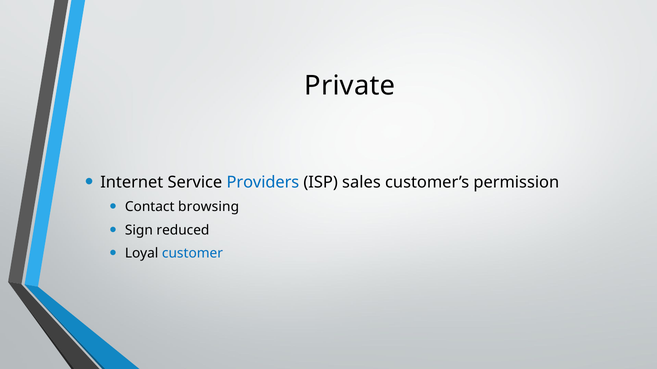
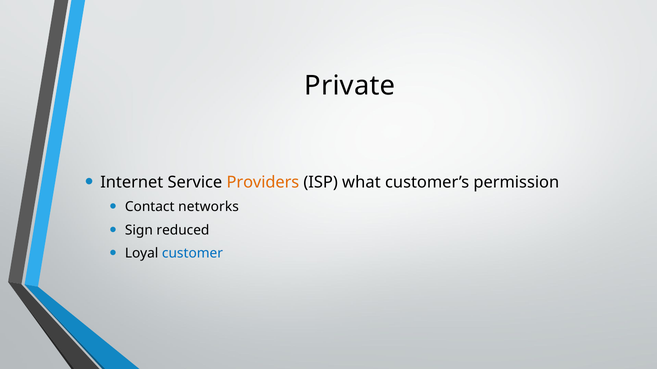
Providers colour: blue -> orange (263, 182)
sales: sales -> what (361, 182)
browsing: browsing -> networks (209, 207)
